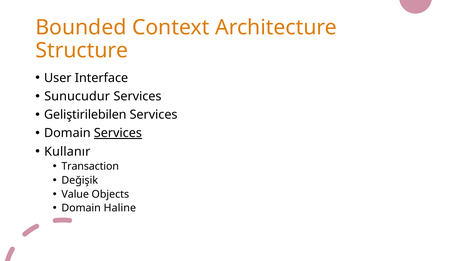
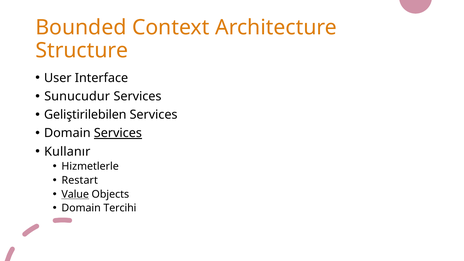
Transaction: Transaction -> Hizmetlerle (90, 166)
Değişik: Değişik -> Restart (80, 180)
Value underline: none -> present (75, 194)
Haline: Haline -> Tercihi (120, 208)
